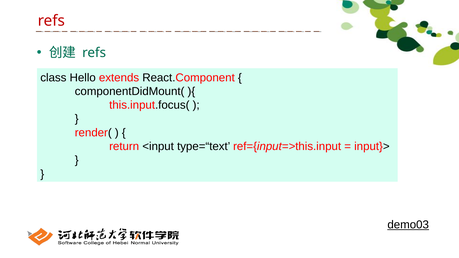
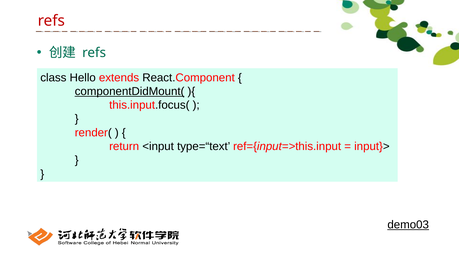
componentDidMount( underline: none -> present (130, 91)
